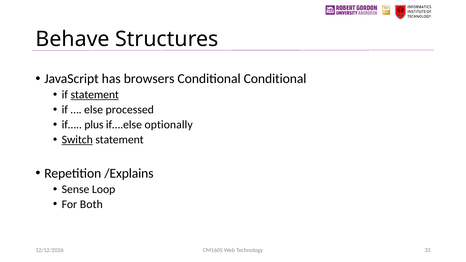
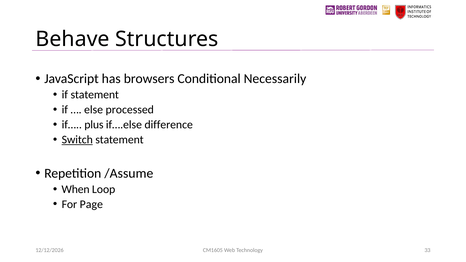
Conditional Conditional: Conditional -> Necessarily (275, 79)
statement underline: present -> none (95, 95)
optionally: optionally -> difference (169, 125)
/Explains: /Explains -> /Assume (129, 173)
Sense: Sense -> When (76, 189)
Both: Both -> Page (91, 204)
